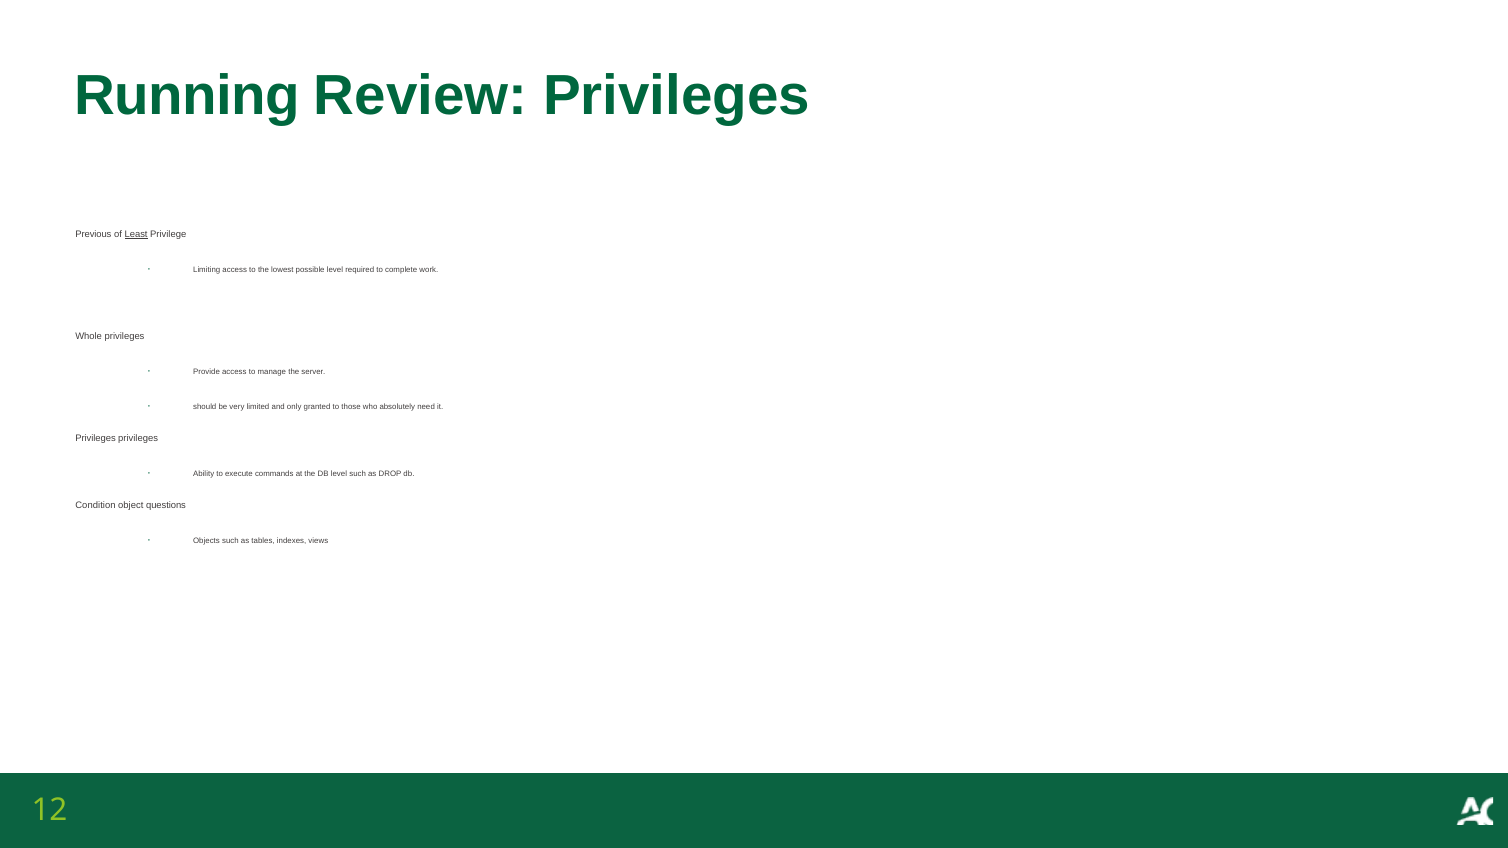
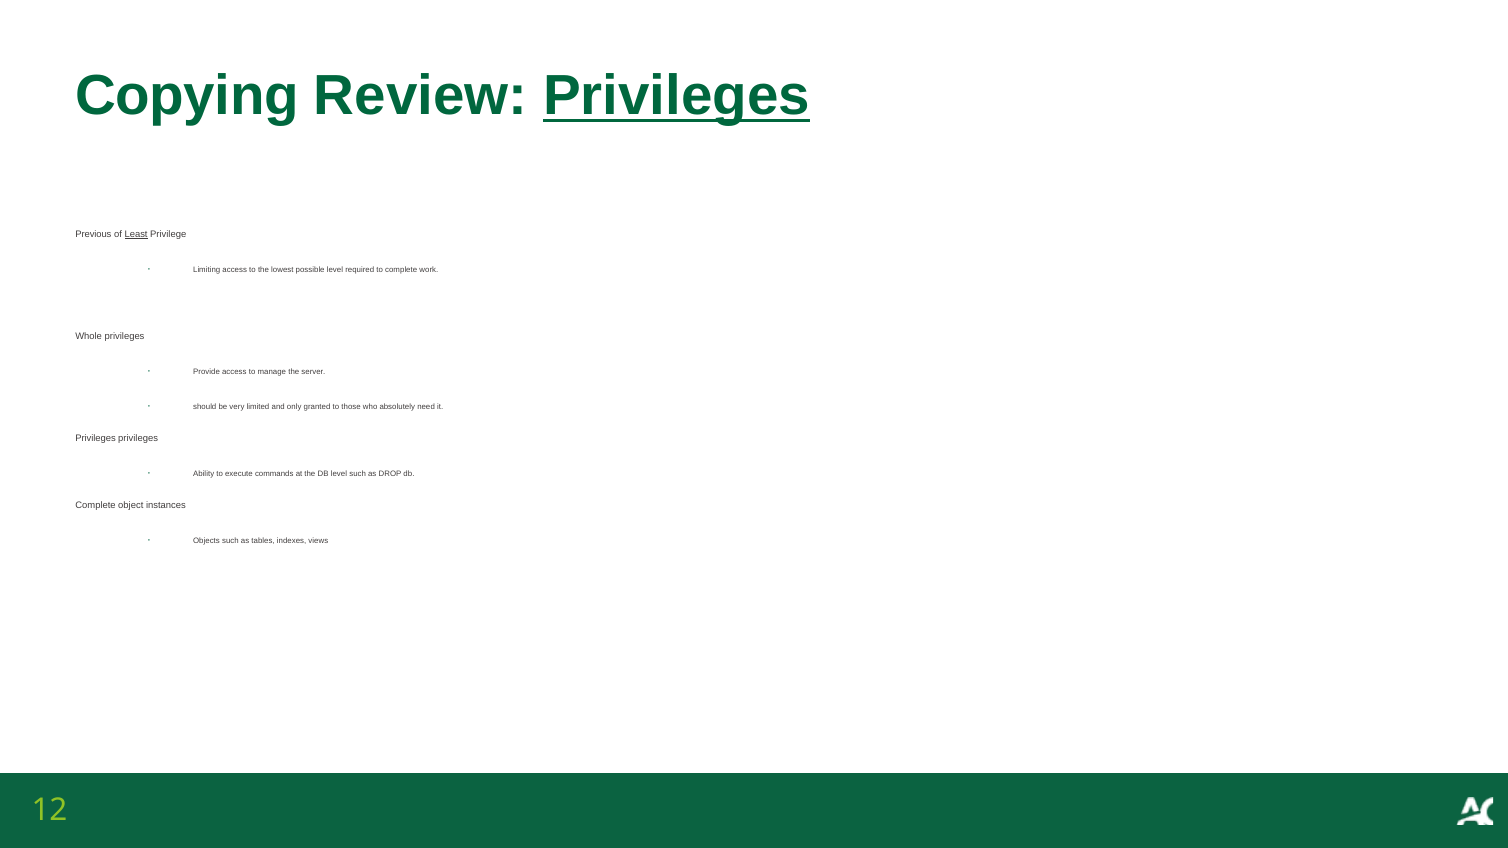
Running: Running -> Copying (187, 96)
Privileges underline: none -> present (677, 96)
Condition: Condition -> Complete (96, 506)
questions: questions -> instances (166, 506)
